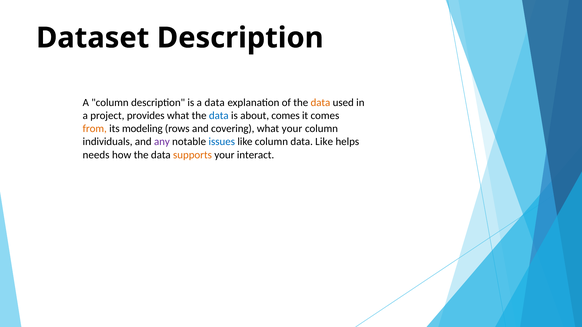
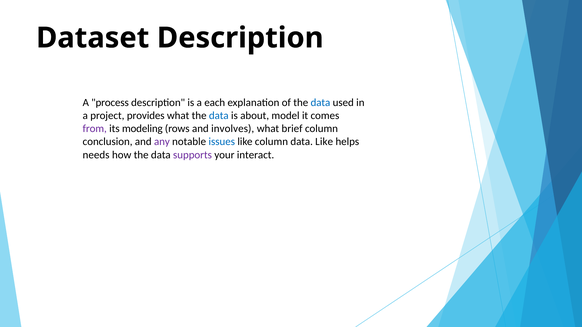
A column: column -> process (110, 103)
a data: data -> each (215, 103)
data colour: orange -> blue (320, 103)
about comes: comes -> model (286, 116)
from colour: orange -> purple (95, 129)
covering: covering -> involves (233, 129)
what your: your -> brief (292, 129)
individuals: individuals -> conclusion (108, 142)
supports colour: orange -> purple (192, 155)
